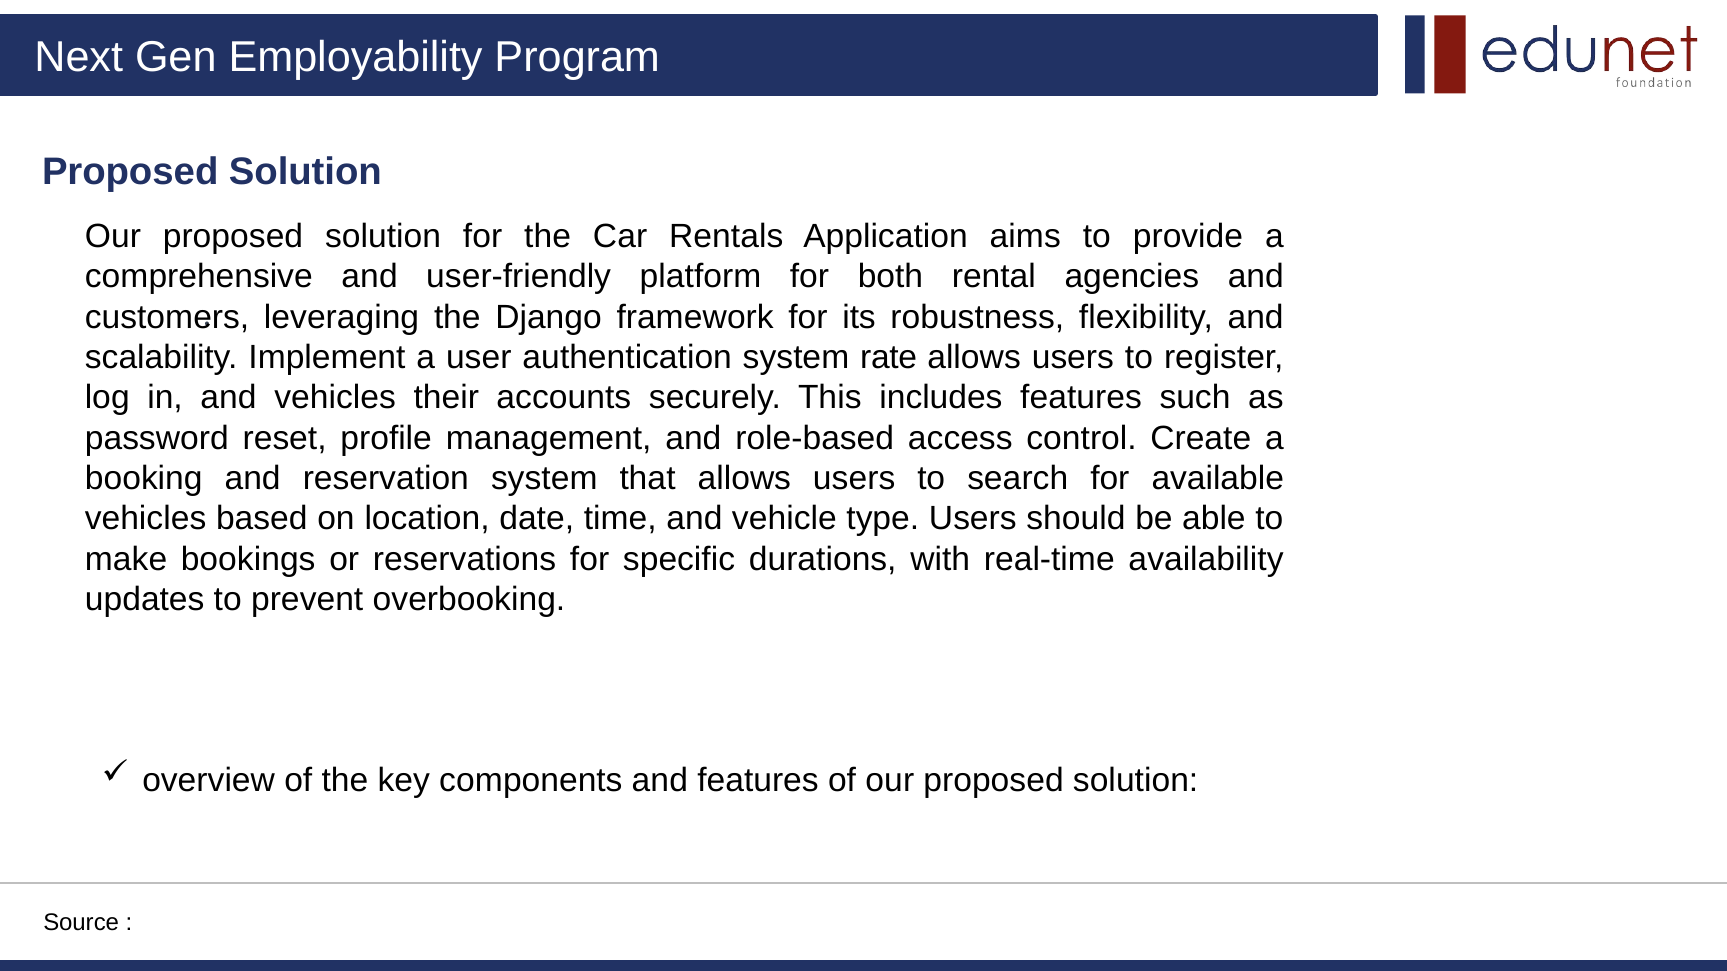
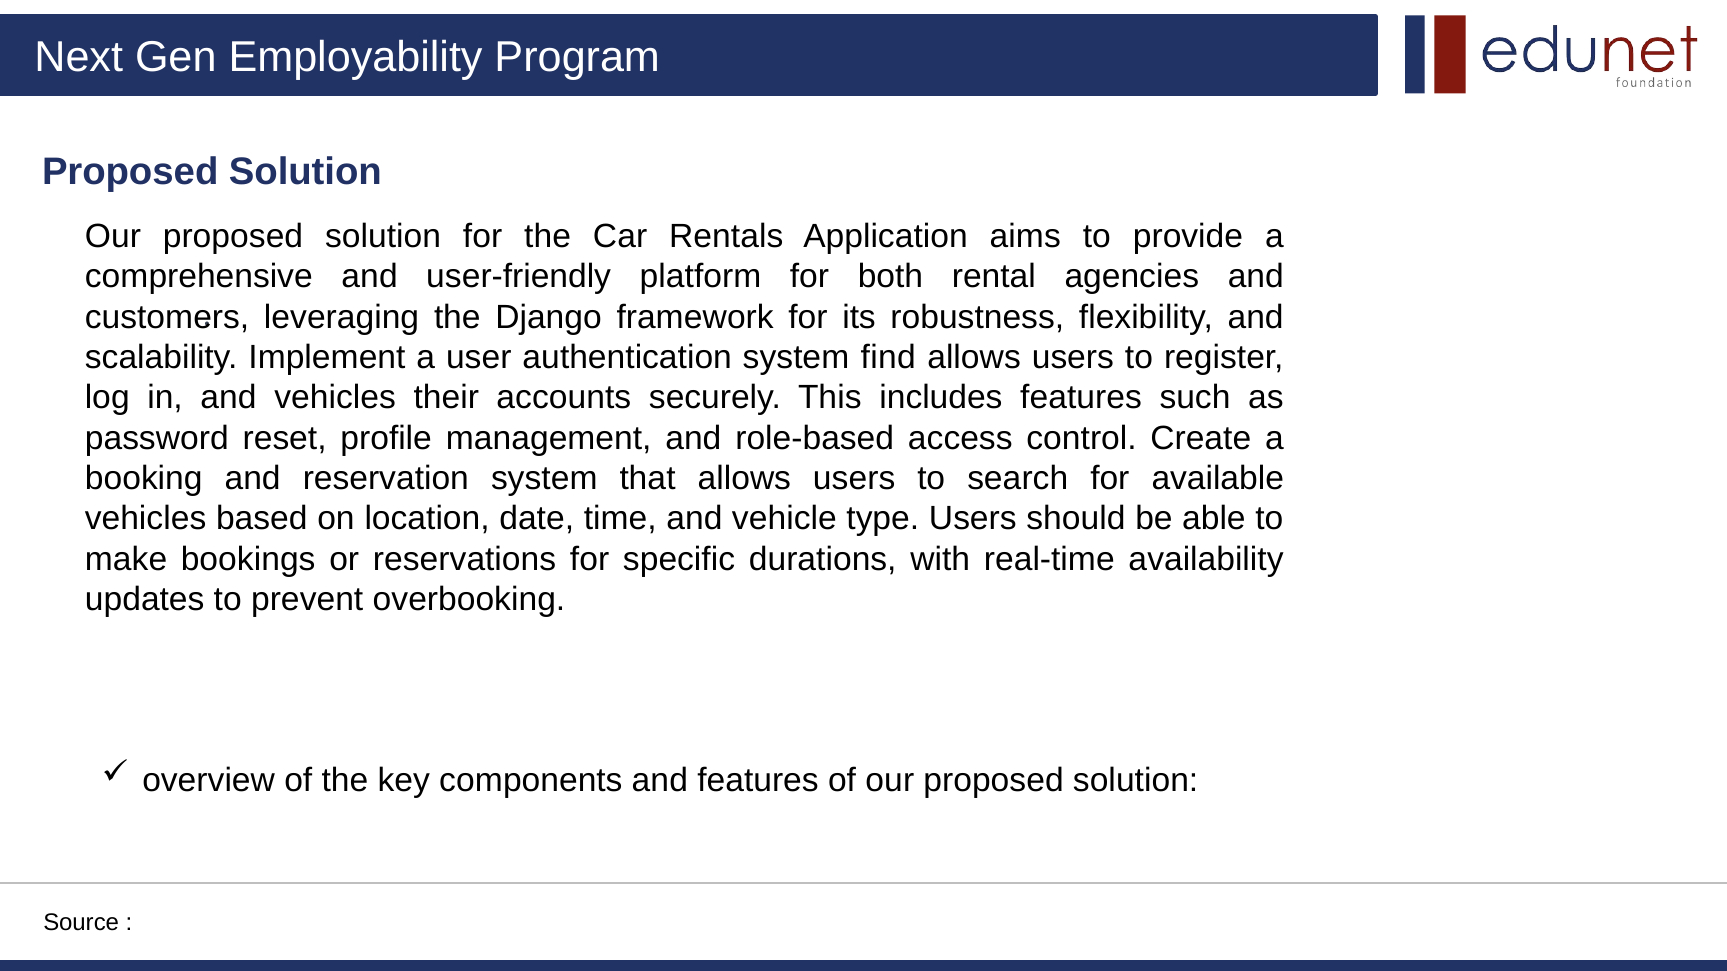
rate: rate -> find (888, 358)
